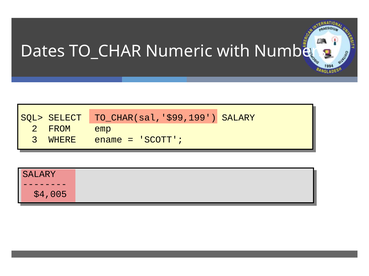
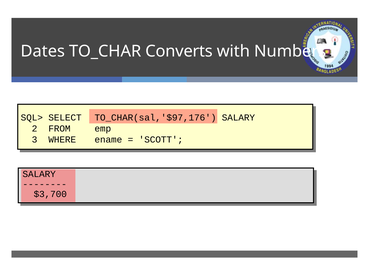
Numeric: Numeric -> Converts (179, 51)
TO_CHAR(sal,'$99,199: TO_CHAR(sal,'$99,199 -> TO_CHAR(sal,'$97,176 (155, 118)
$4,005: $4,005 -> $3,700 (50, 195)
